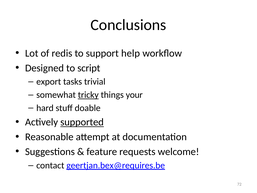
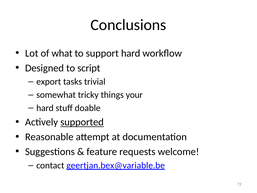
redis: redis -> what (62, 53)
support help: help -> hard (131, 53)
tricky underline: present -> none (88, 95)
geertjan.bex@requires.be: geertjan.bex@requires.be -> geertjan.bex@variable.be (116, 165)
